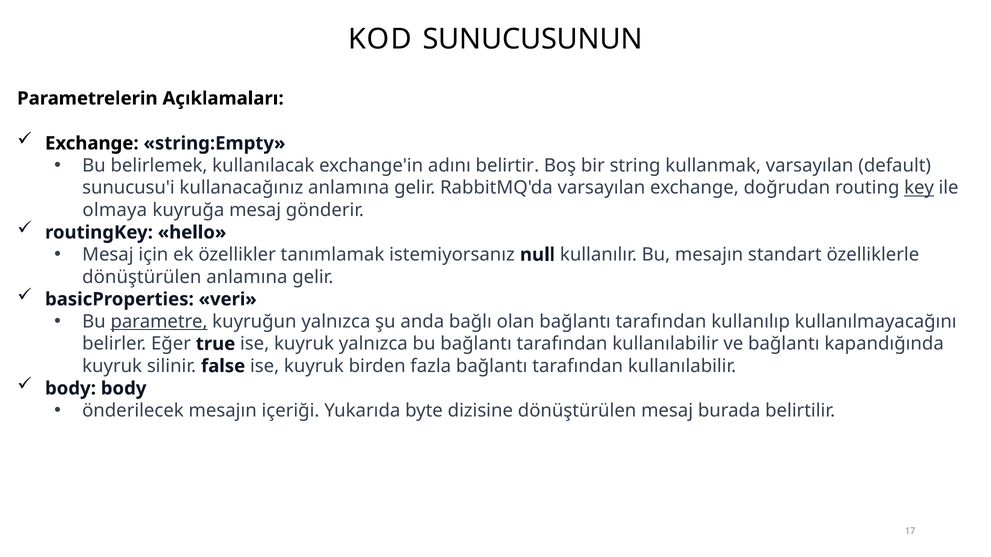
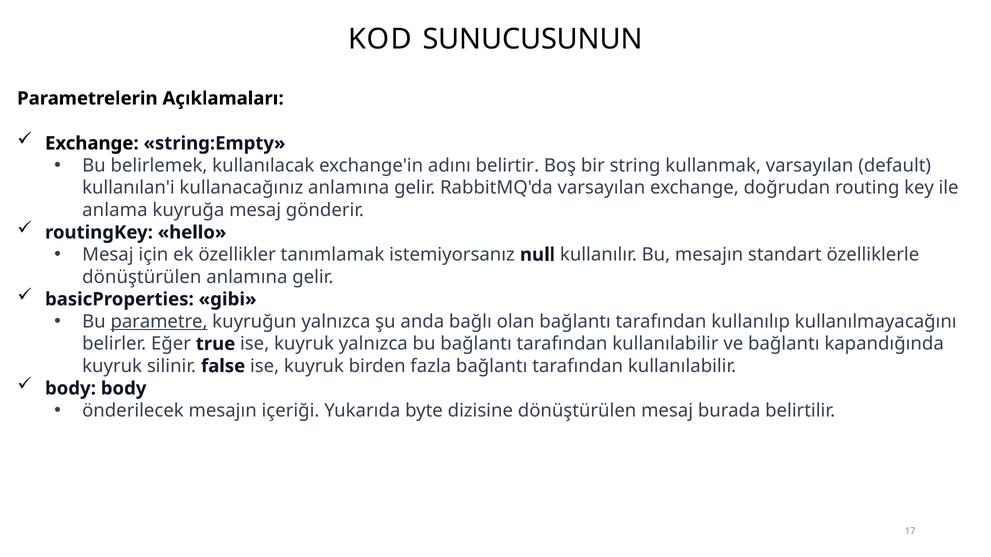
sunucusu'i: sunucusu'i -> kullanılan'i (128, 188)
key underline: present -> none (919, 188)
olmaya: olmaya -> anlama (115, 210)
veri: veri -> gibi (228, 299)
